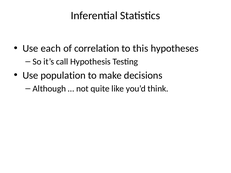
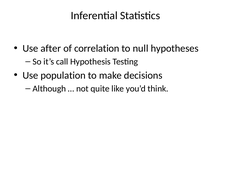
each: each -> after (51, 48)
this: this -> null (141, 48)
